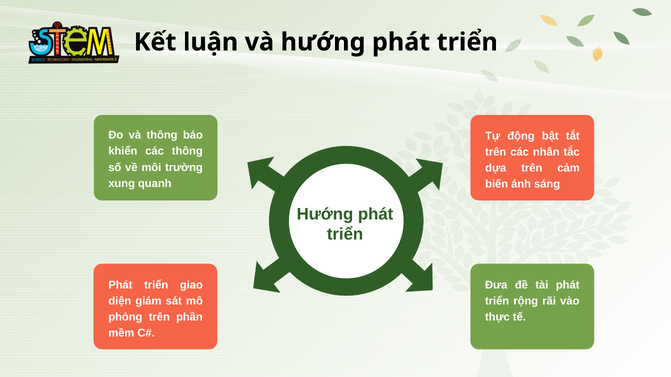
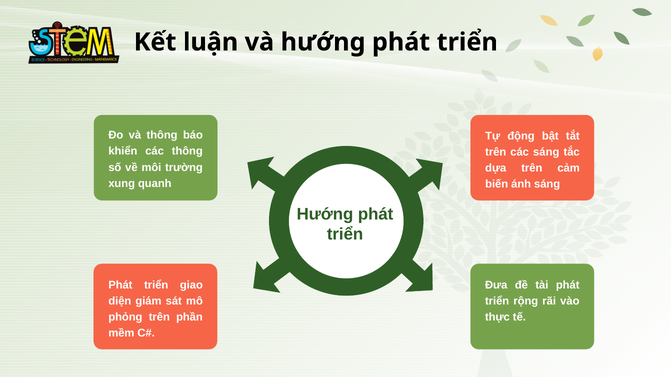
các nhân: nhân -> sáng (546, 152)
